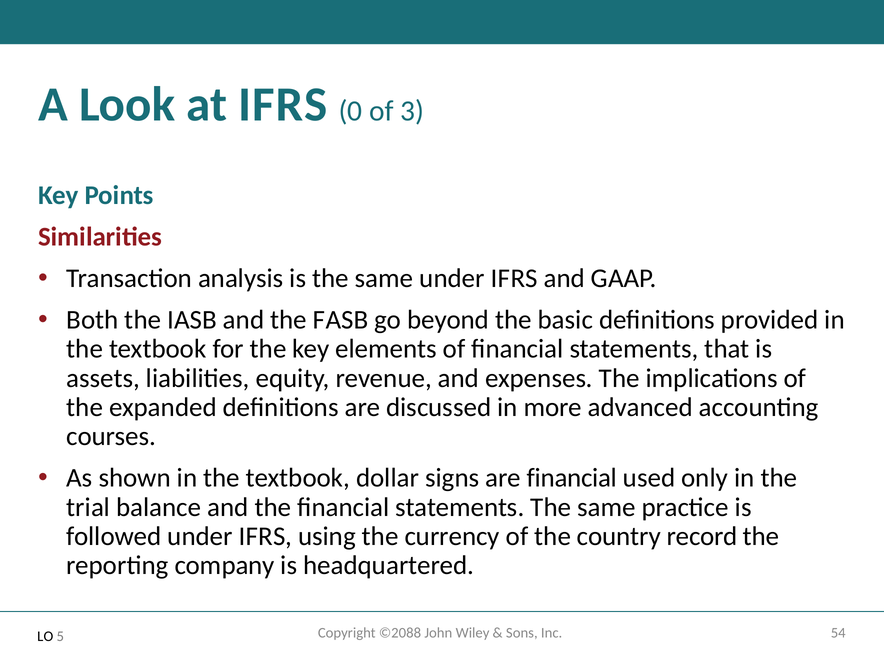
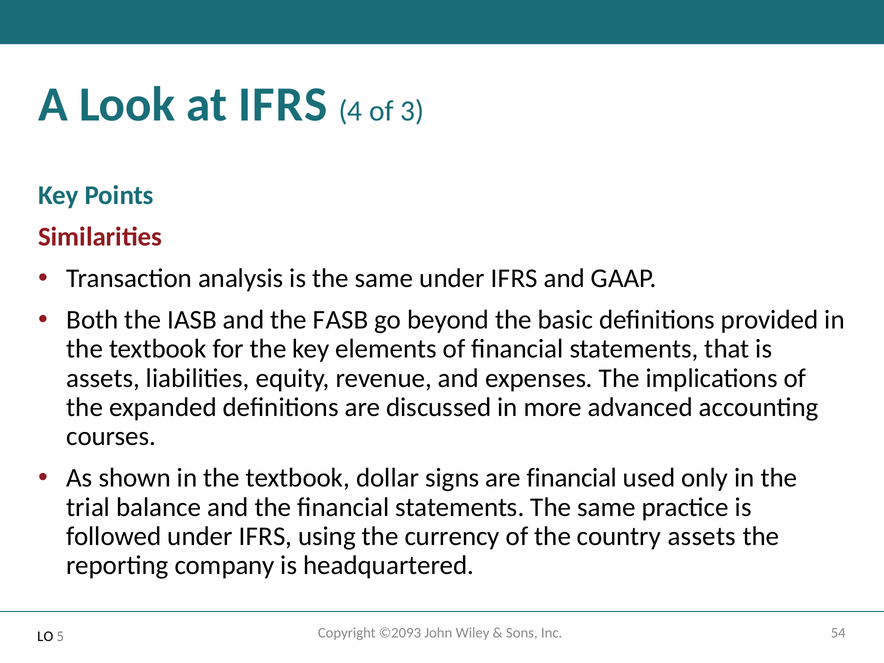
0: 0 -> 4 (351, 111)
country record: record -> assets (702, 536)
©2088: ©2088 -> ©2093 (400, 633)
